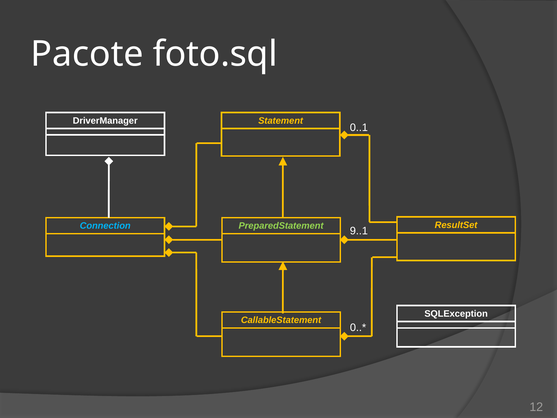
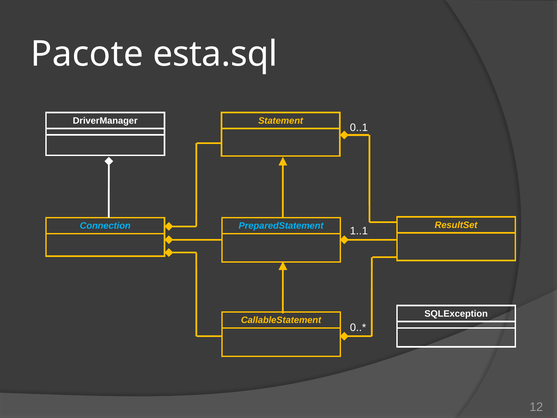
foto.sql: foto.sql -> esta.sql (215, 54)
PreparedStatement colour: light green -> light blue (281, 226)
9..1: 9..1 -> 1..1 (359, 231)
